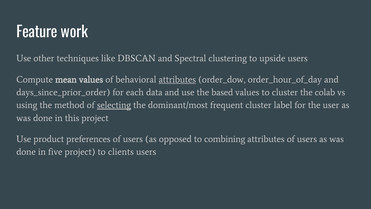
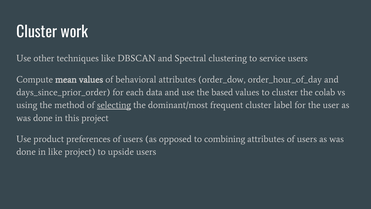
Feature: Feature -> Cluster (37, 32)
upside: upside -> service (272, 58)
attributes underline: present -> none (177, 79)
in five: five -> like (55, 152)
clients: clients -> upside (121, 152)
